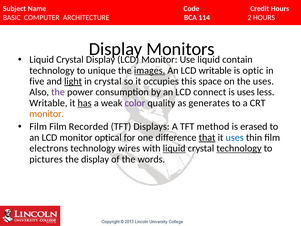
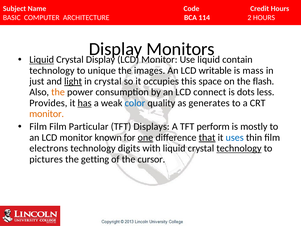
Liquid underline: none -> present (42, 60)
images underline: present -> none (150, 70)
optic: optic -> mass (253, 70)
five: five -> just (37, 81)
the uses: uses -> flash (263, 81)
the colour: purple -> orange (58, 92)
is uses: uses -> dots (246, 92)
Writable: Writable -> Provides (48, 103)
color colour: purple -> blue (135, 103)
Recorded: Recorded -> Particular (89, 127)
method: method -> perform (213, 127)
erased: erased -> mostly (254, 127)
optical: optical -> known (108, 137)
one underline: none -> present (145, 137)
wires: wires -> digits (129, 148)
liquid underline: present -> none (174, 148)
the display: display -> getting (95, 159)
words: words -> cursor (151, 159)
